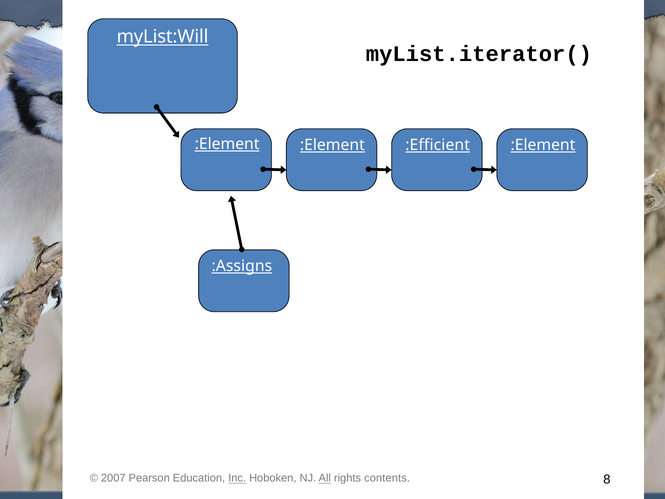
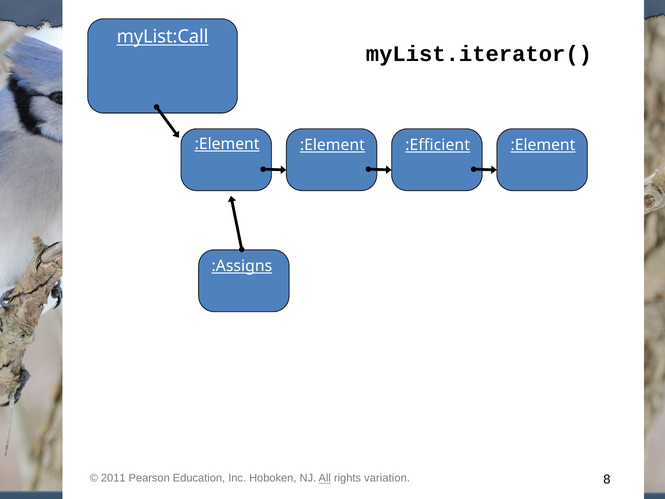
myList:Will: myList:Will -> myList:Call (163, 37)
2007: 2007 -> 2011 (113, 478)
Inc underline: present -> none (237, 478)
contents: contents -> variation (387, 478)
